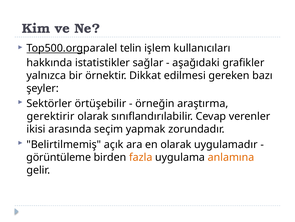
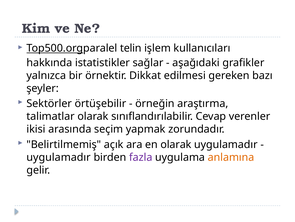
gerektirir: gerektirir -> talimatlar (51, 116)
görüntüleme: görüntüleme -> uygulamadır (59, 157)
fazla colour: orange -> purple (141, 157)
